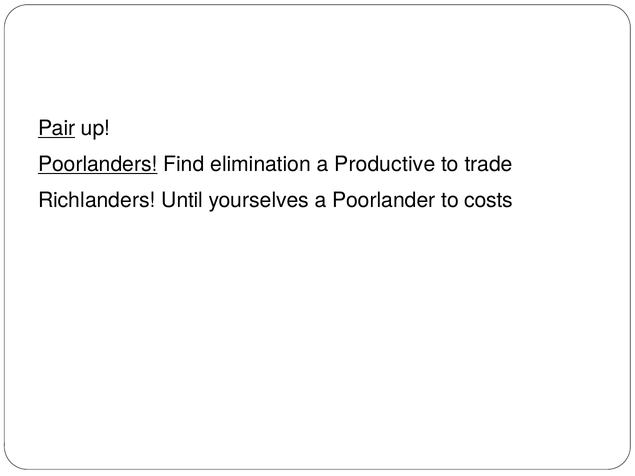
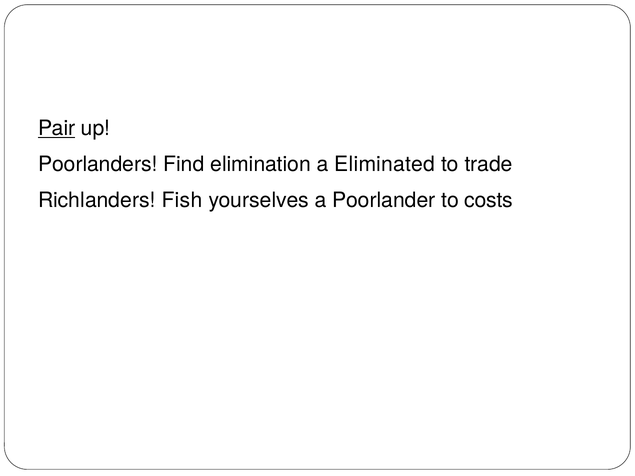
Poorlanders underline: present -> none (98, 164)
Productive: Productive -> Eliminated (385, 164)
Until: Until -> Fish (182, 200)
